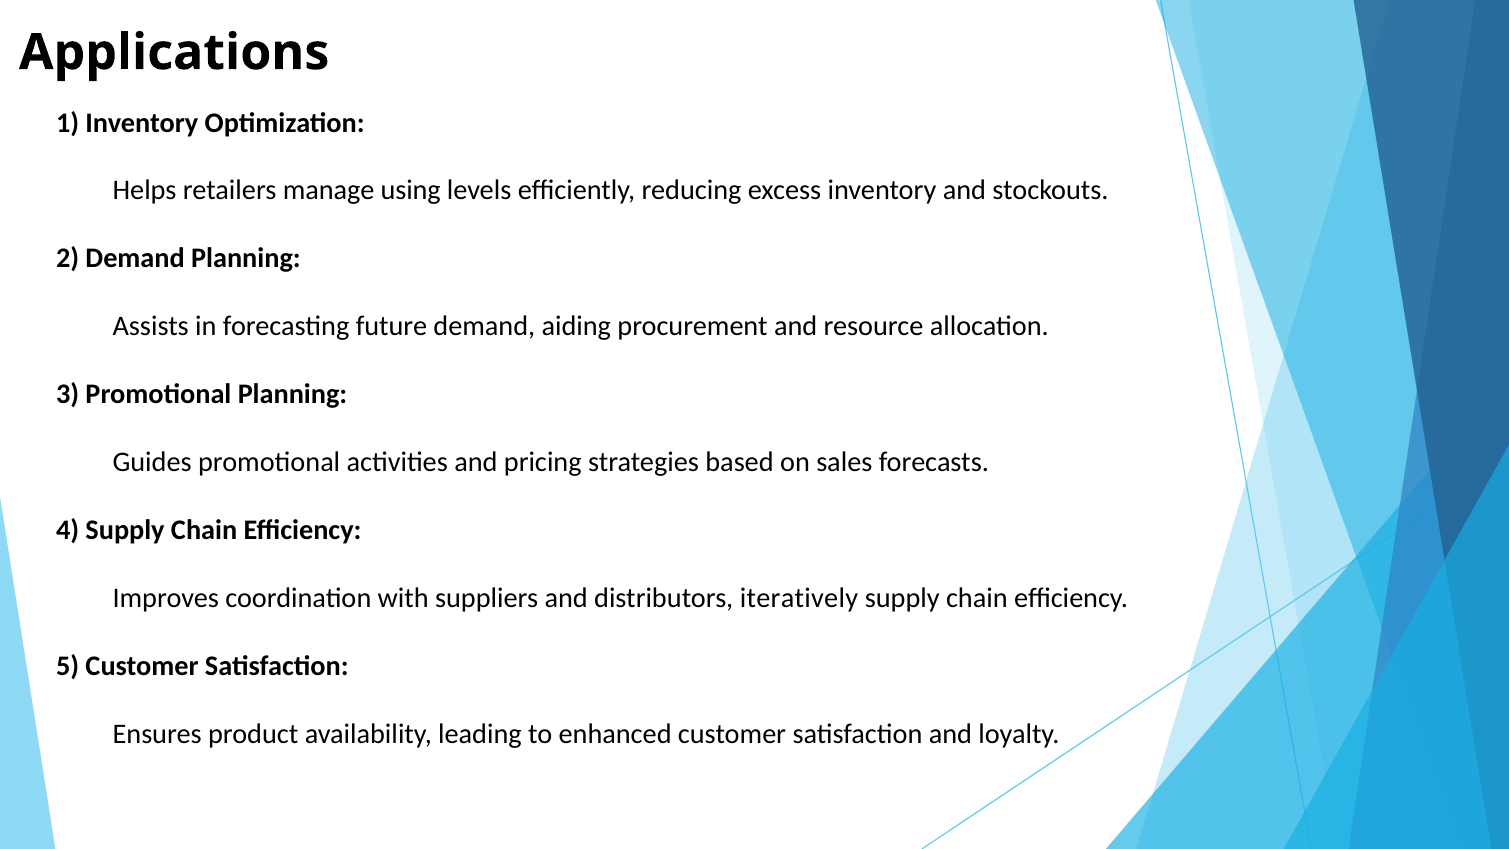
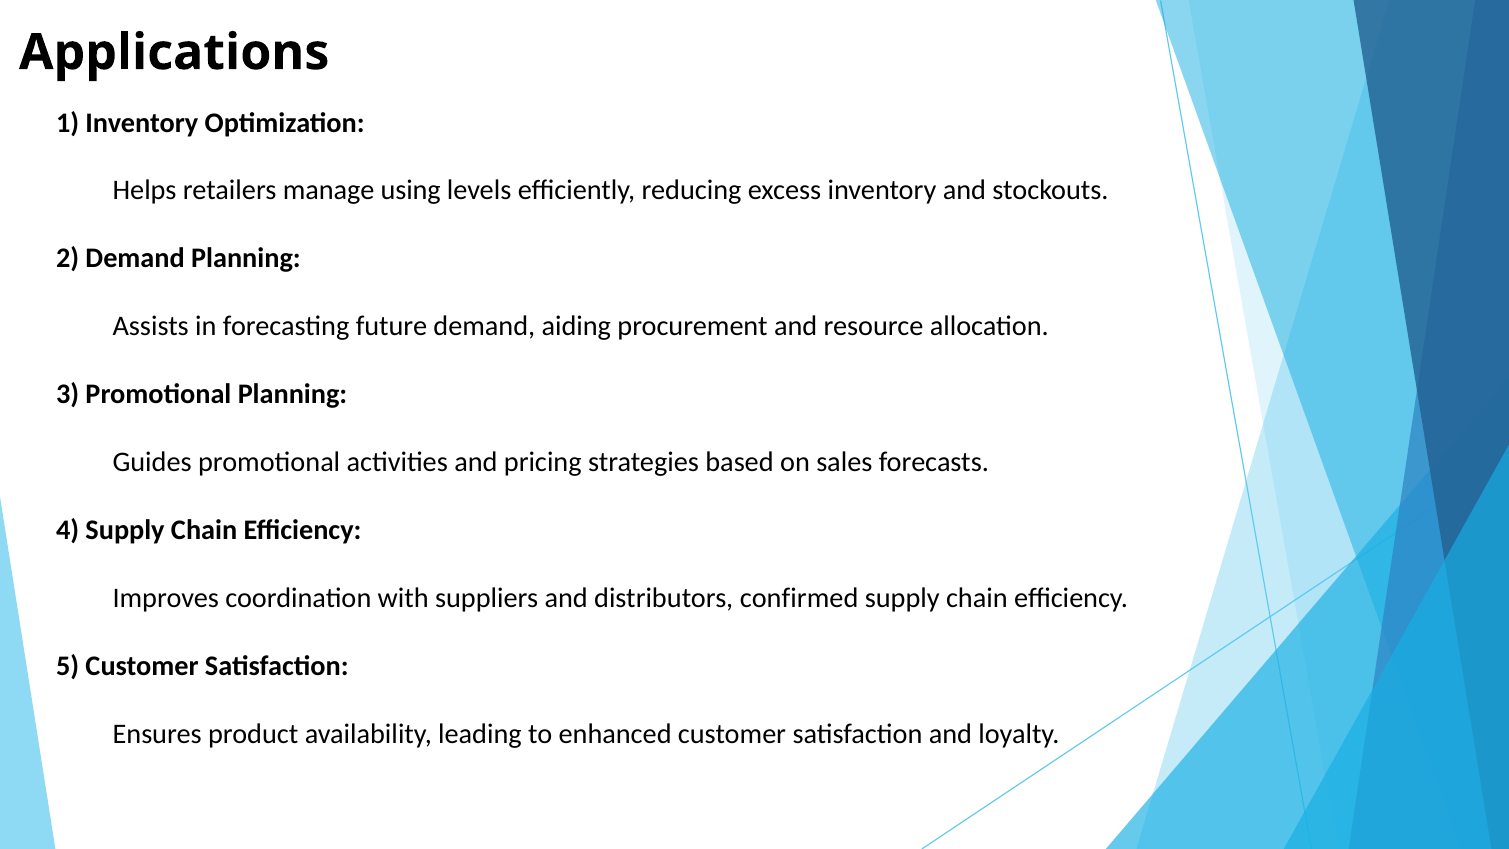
iteratively: iteratively -> confirmed (799, 598)
